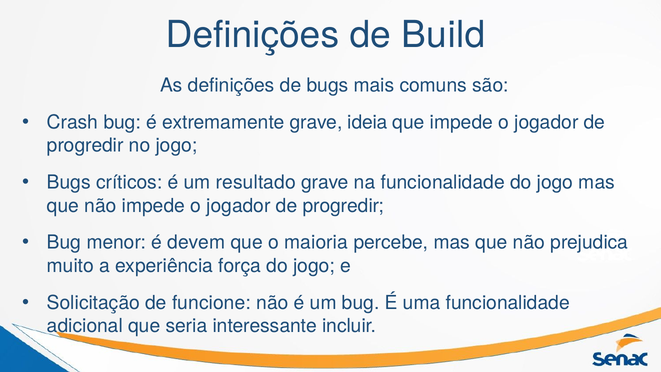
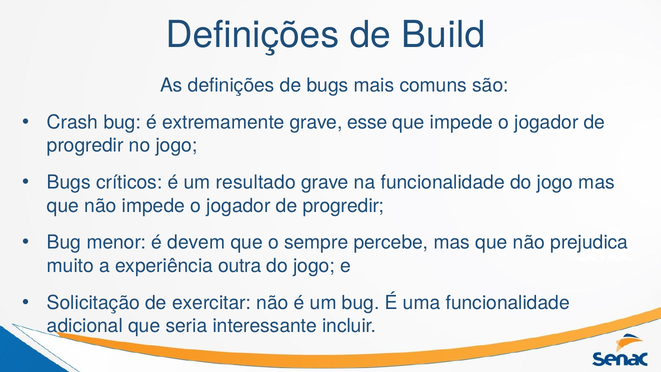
ideia: ideia -> esse (367, 122)
maioria: maioria -> sempre (316, 242)
força: força -> outra (240, 266)
funcione: funcione -> exercitar (212, 303)
